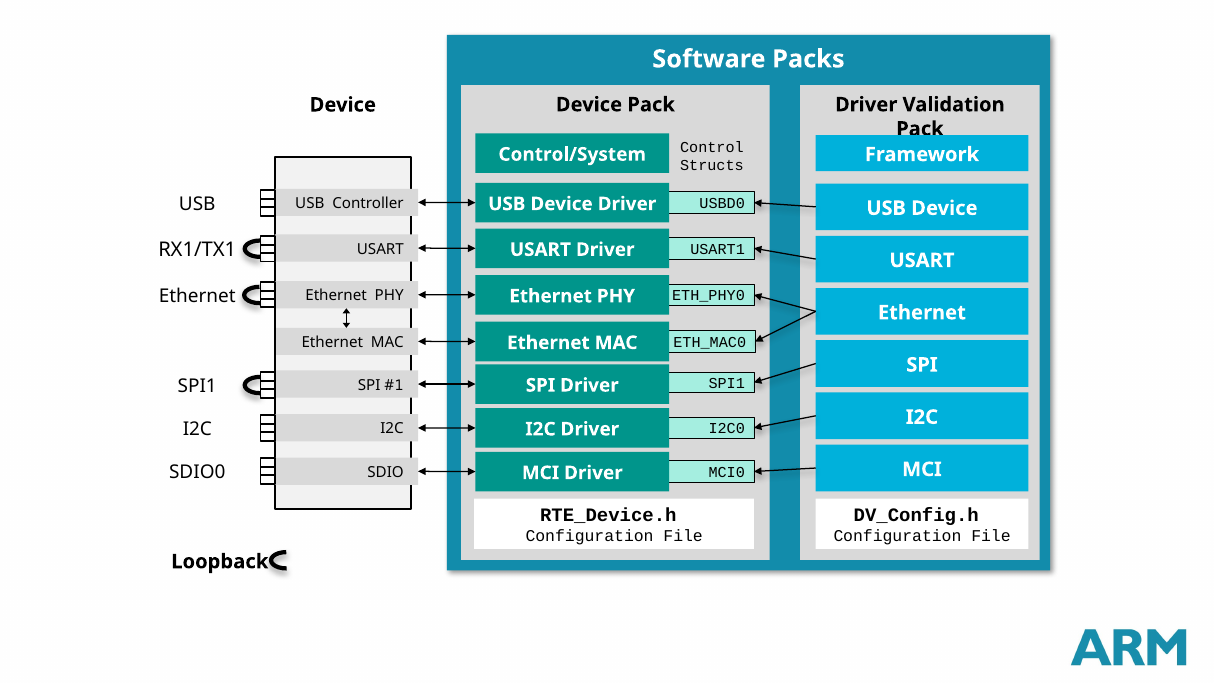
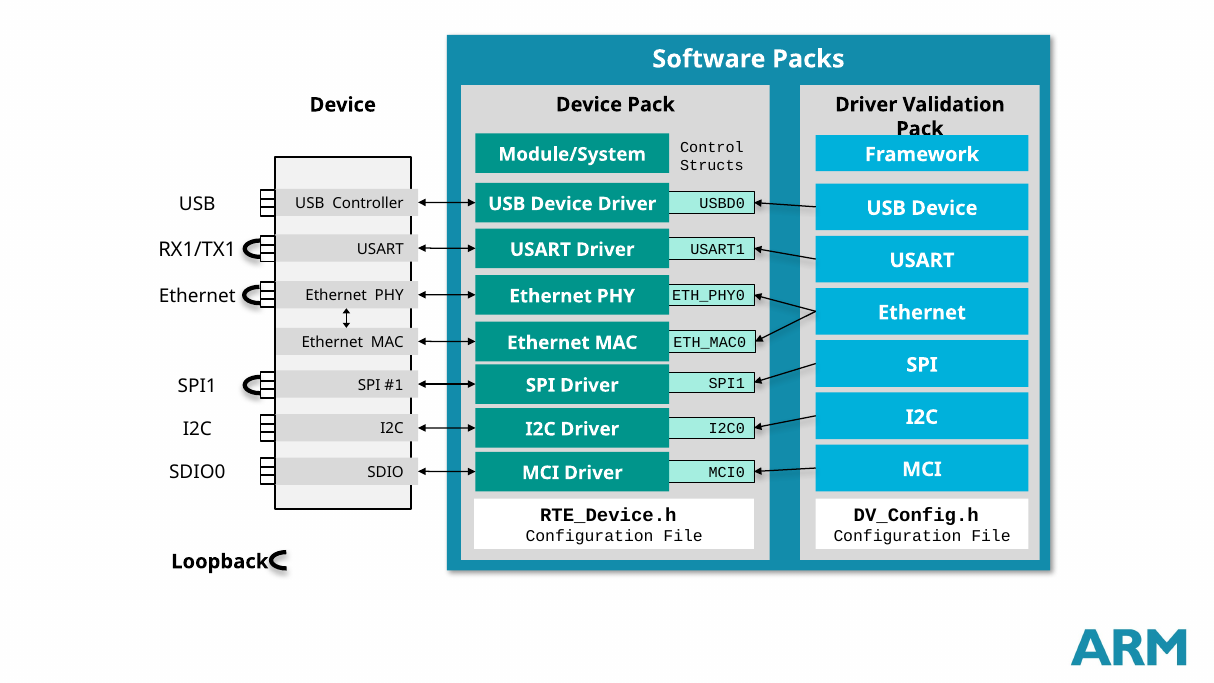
Control/System: Control/System -> Module/System (572, 154)
